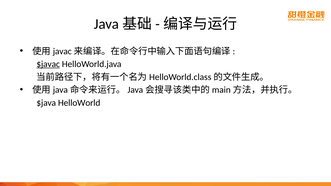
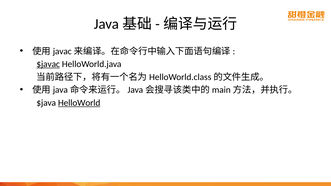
HelloWorld underline: none -> present (79, 103)
